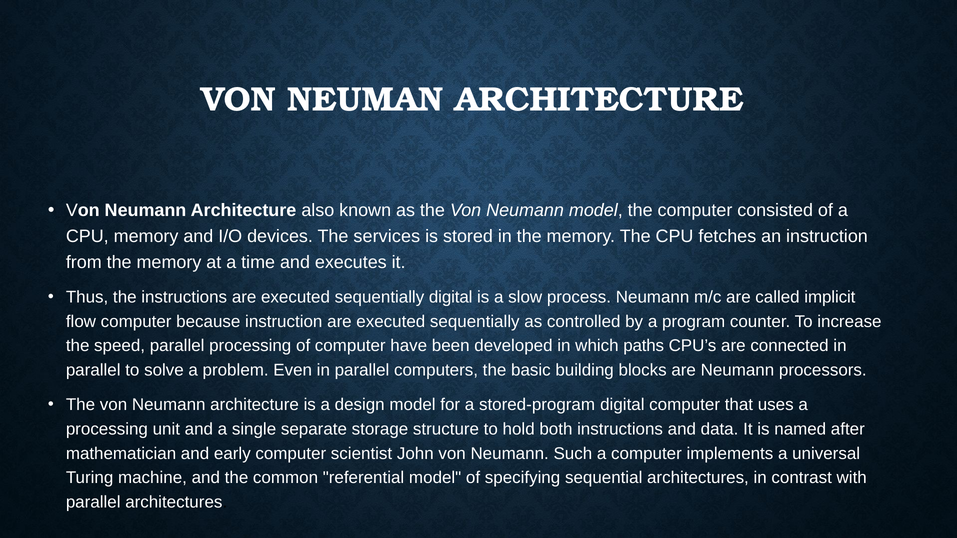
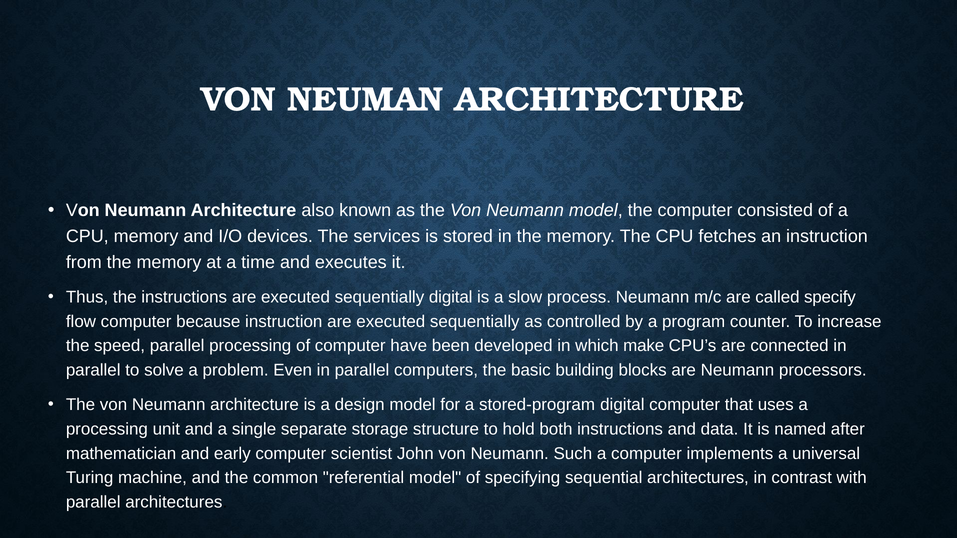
implicit: implicit -> specify (830, 297)
paths: paths -> make (644, 346)
